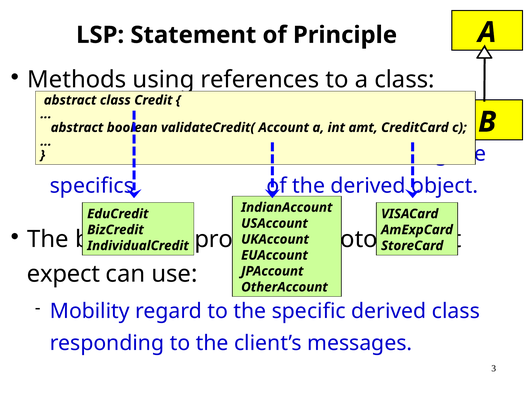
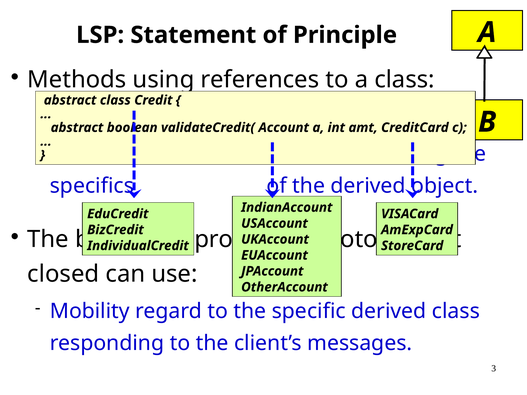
expect: expect -> closed (63, 274)
